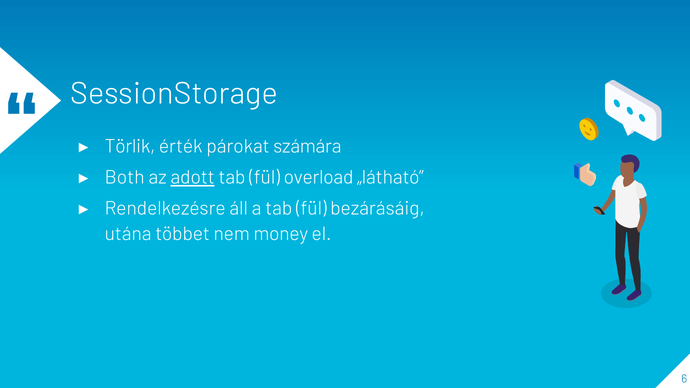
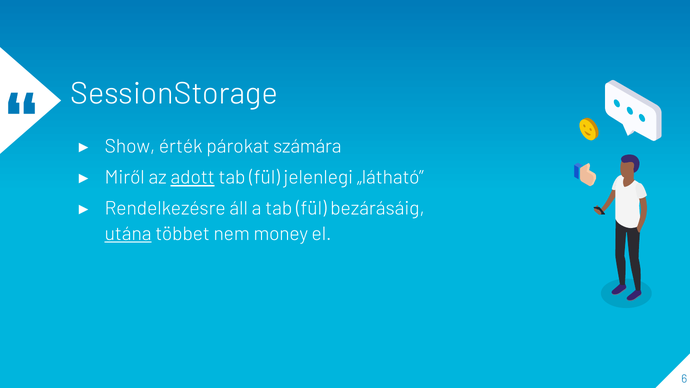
Törlik: Törlik -> Show (130, 147)
Both: Both -> Miről (125, 178)
overload: overload -> jelenlegi (318, 178)
utána underline: none -> present (128, 234)
